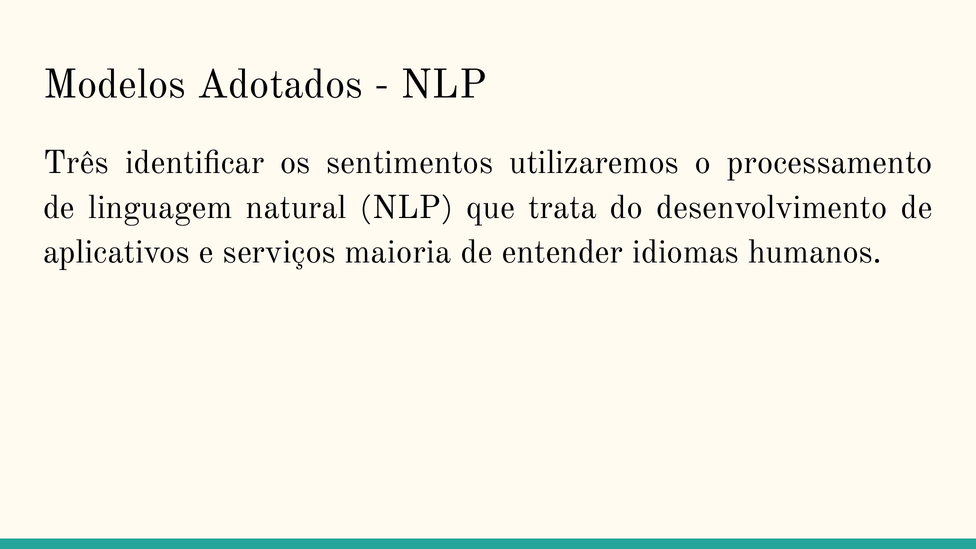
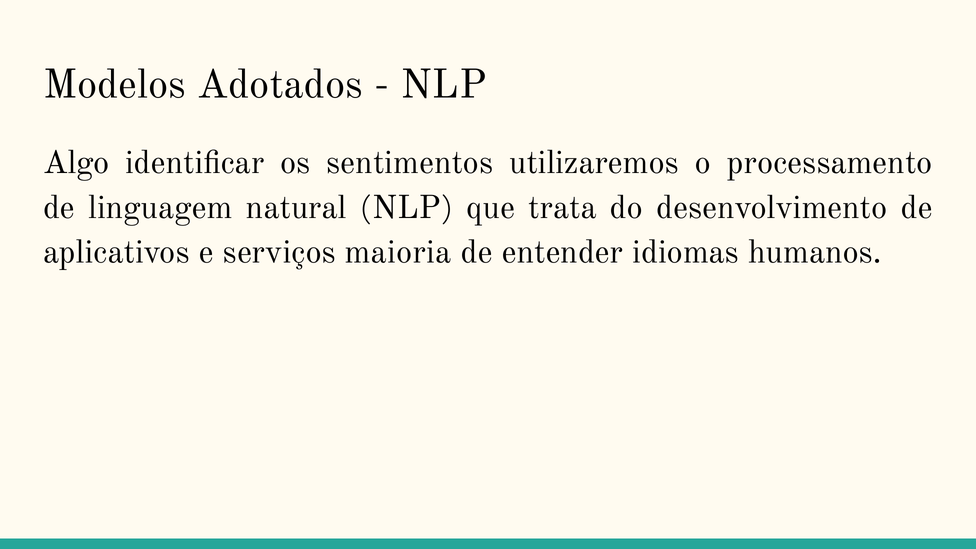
Três: Três -> Algo (76, 162)
